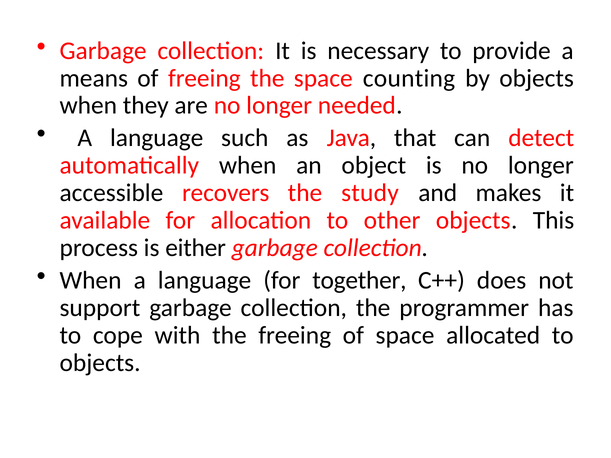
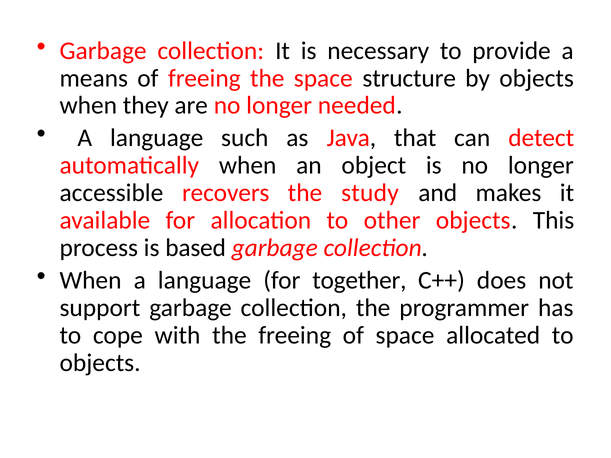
counting: counting -> structure (409, 78)
either: either -> based (196, 248)
